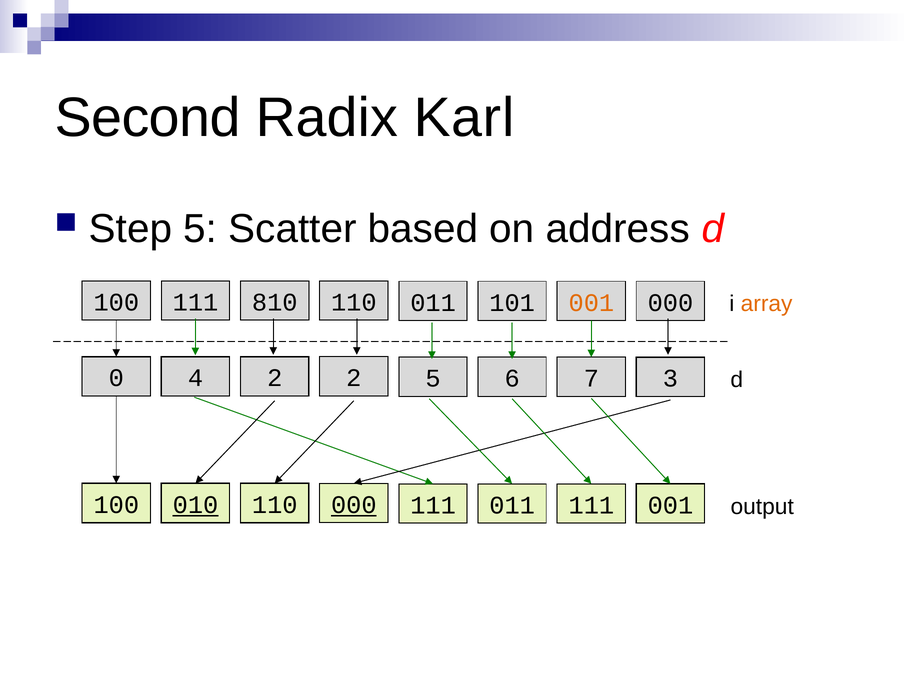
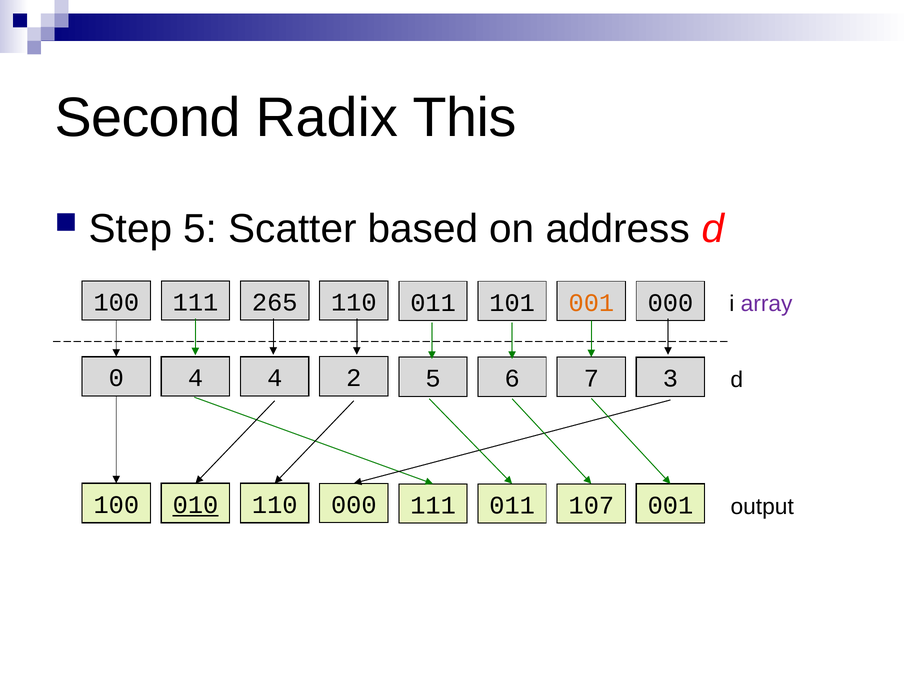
Karl: Karl -> This (465, 118)
810: 810 -> 265 (275, 302)
array colour: orange -> purple (767, 304)
4 2: 2 -> 4 (275, 378)
000 underline: present -> none (354, 505)
011 111: 111 -> 107 (591, 505)
